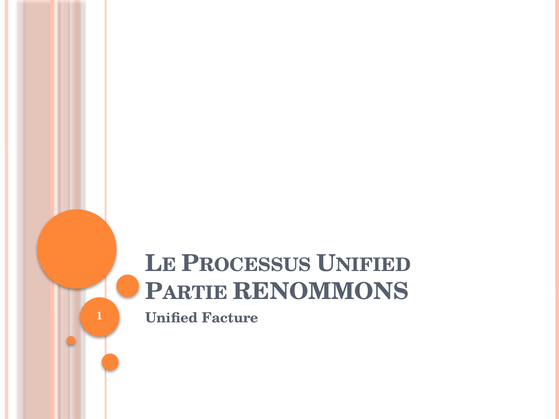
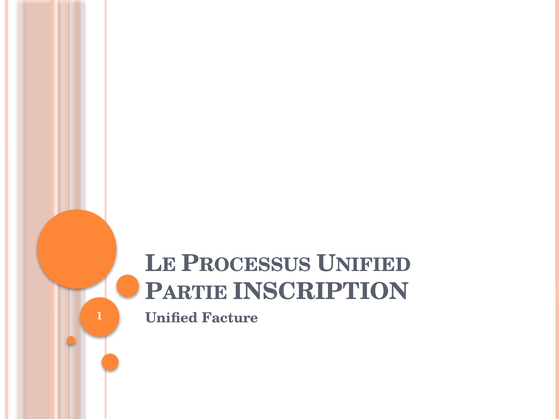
RENOMMONS: RENOMMONS -> INSCRIPTION (321, 292)
